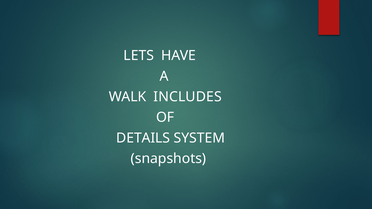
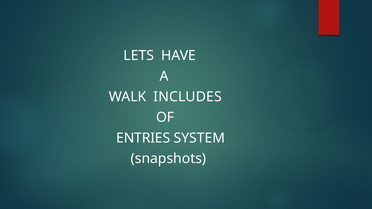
DETAILS: DETAILS -> ENTRIES (143, 138)
